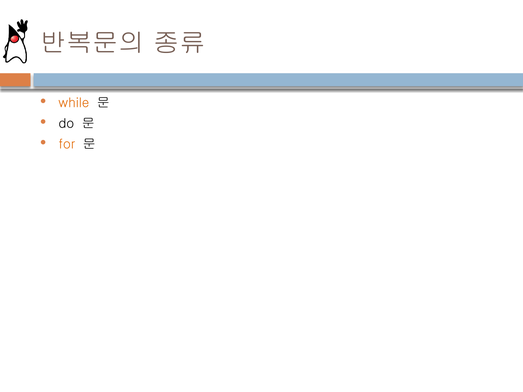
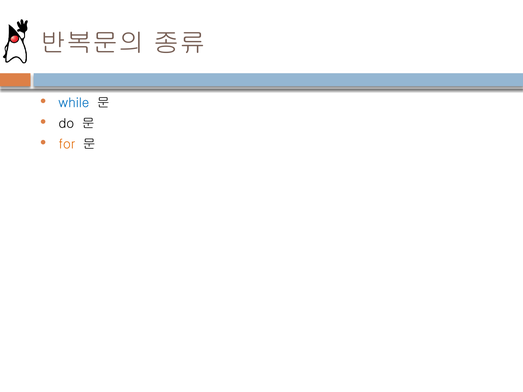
while colour: orange -> blue (74, 103)
